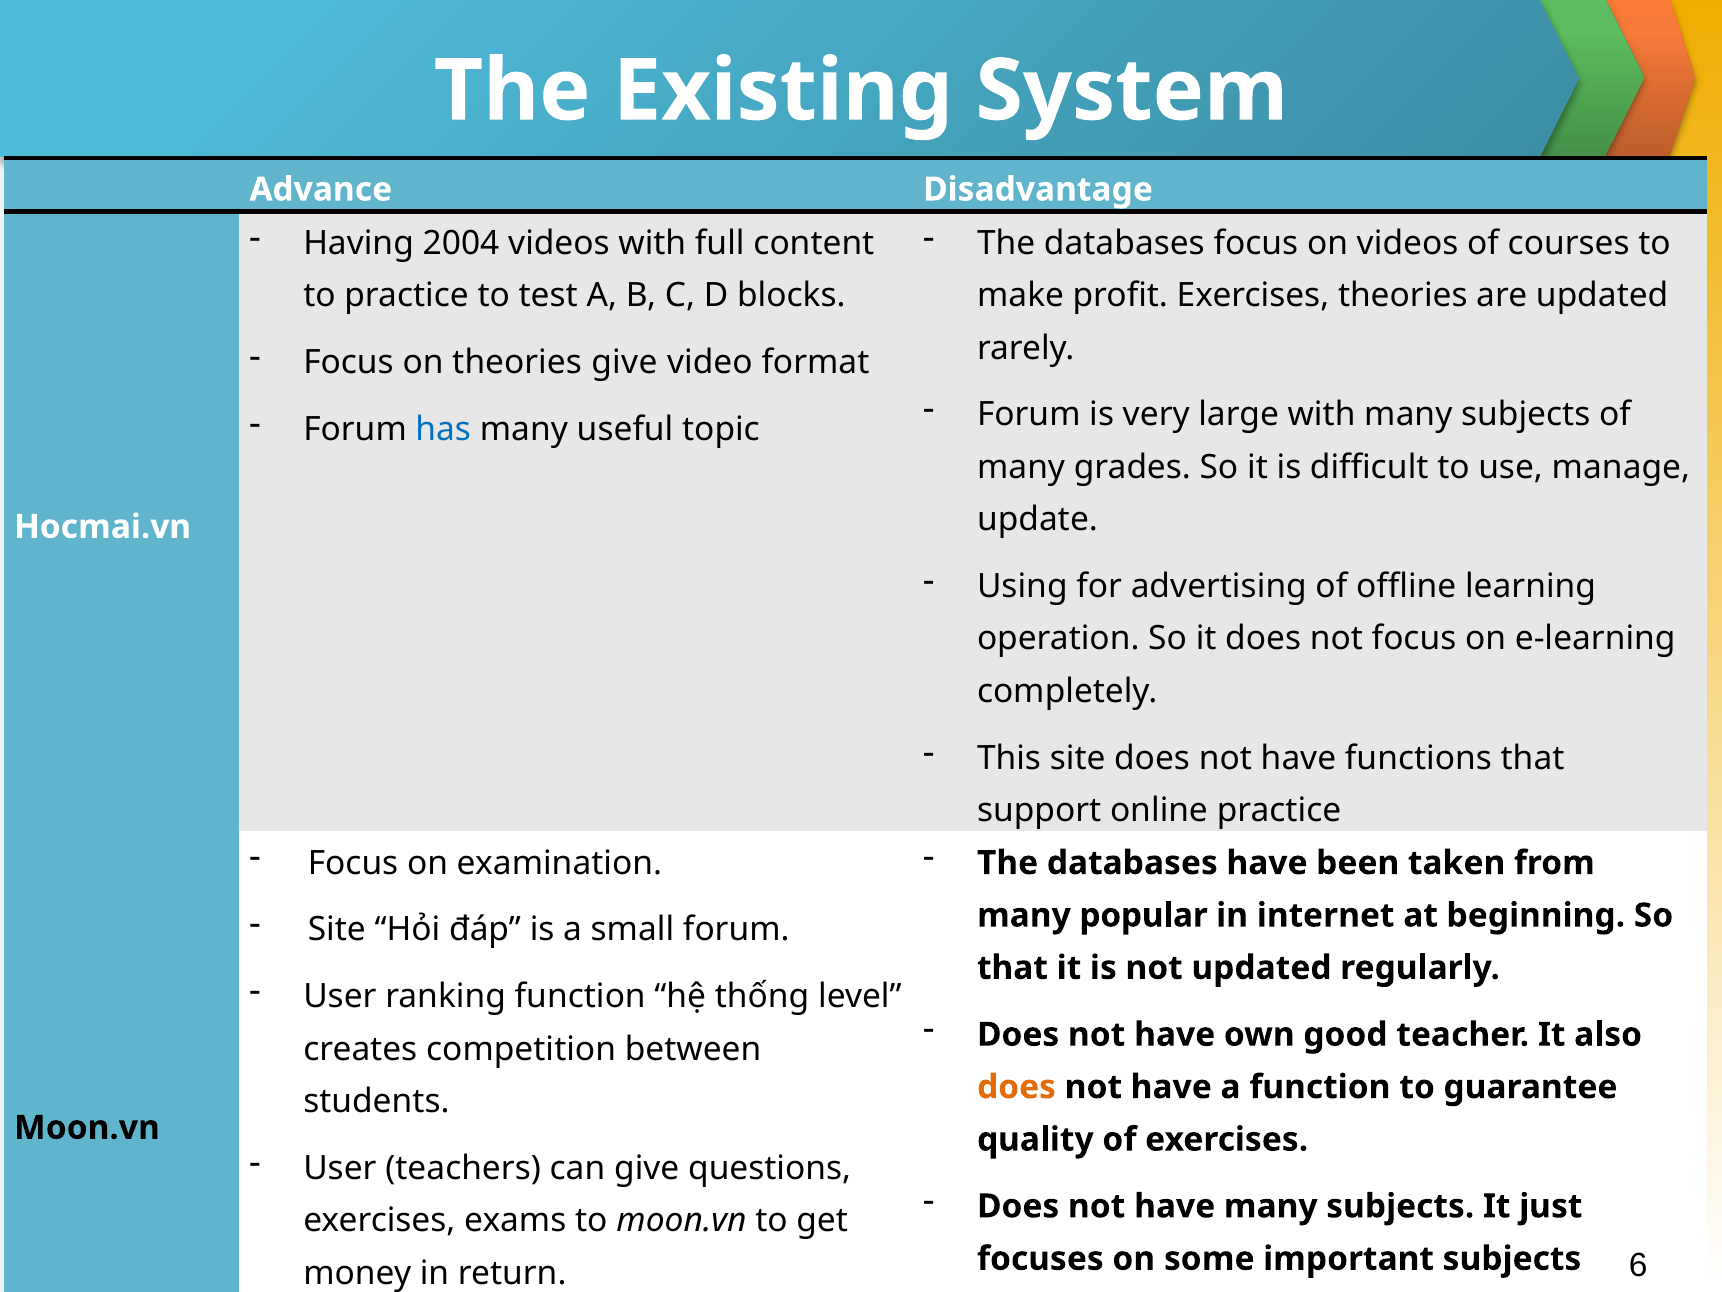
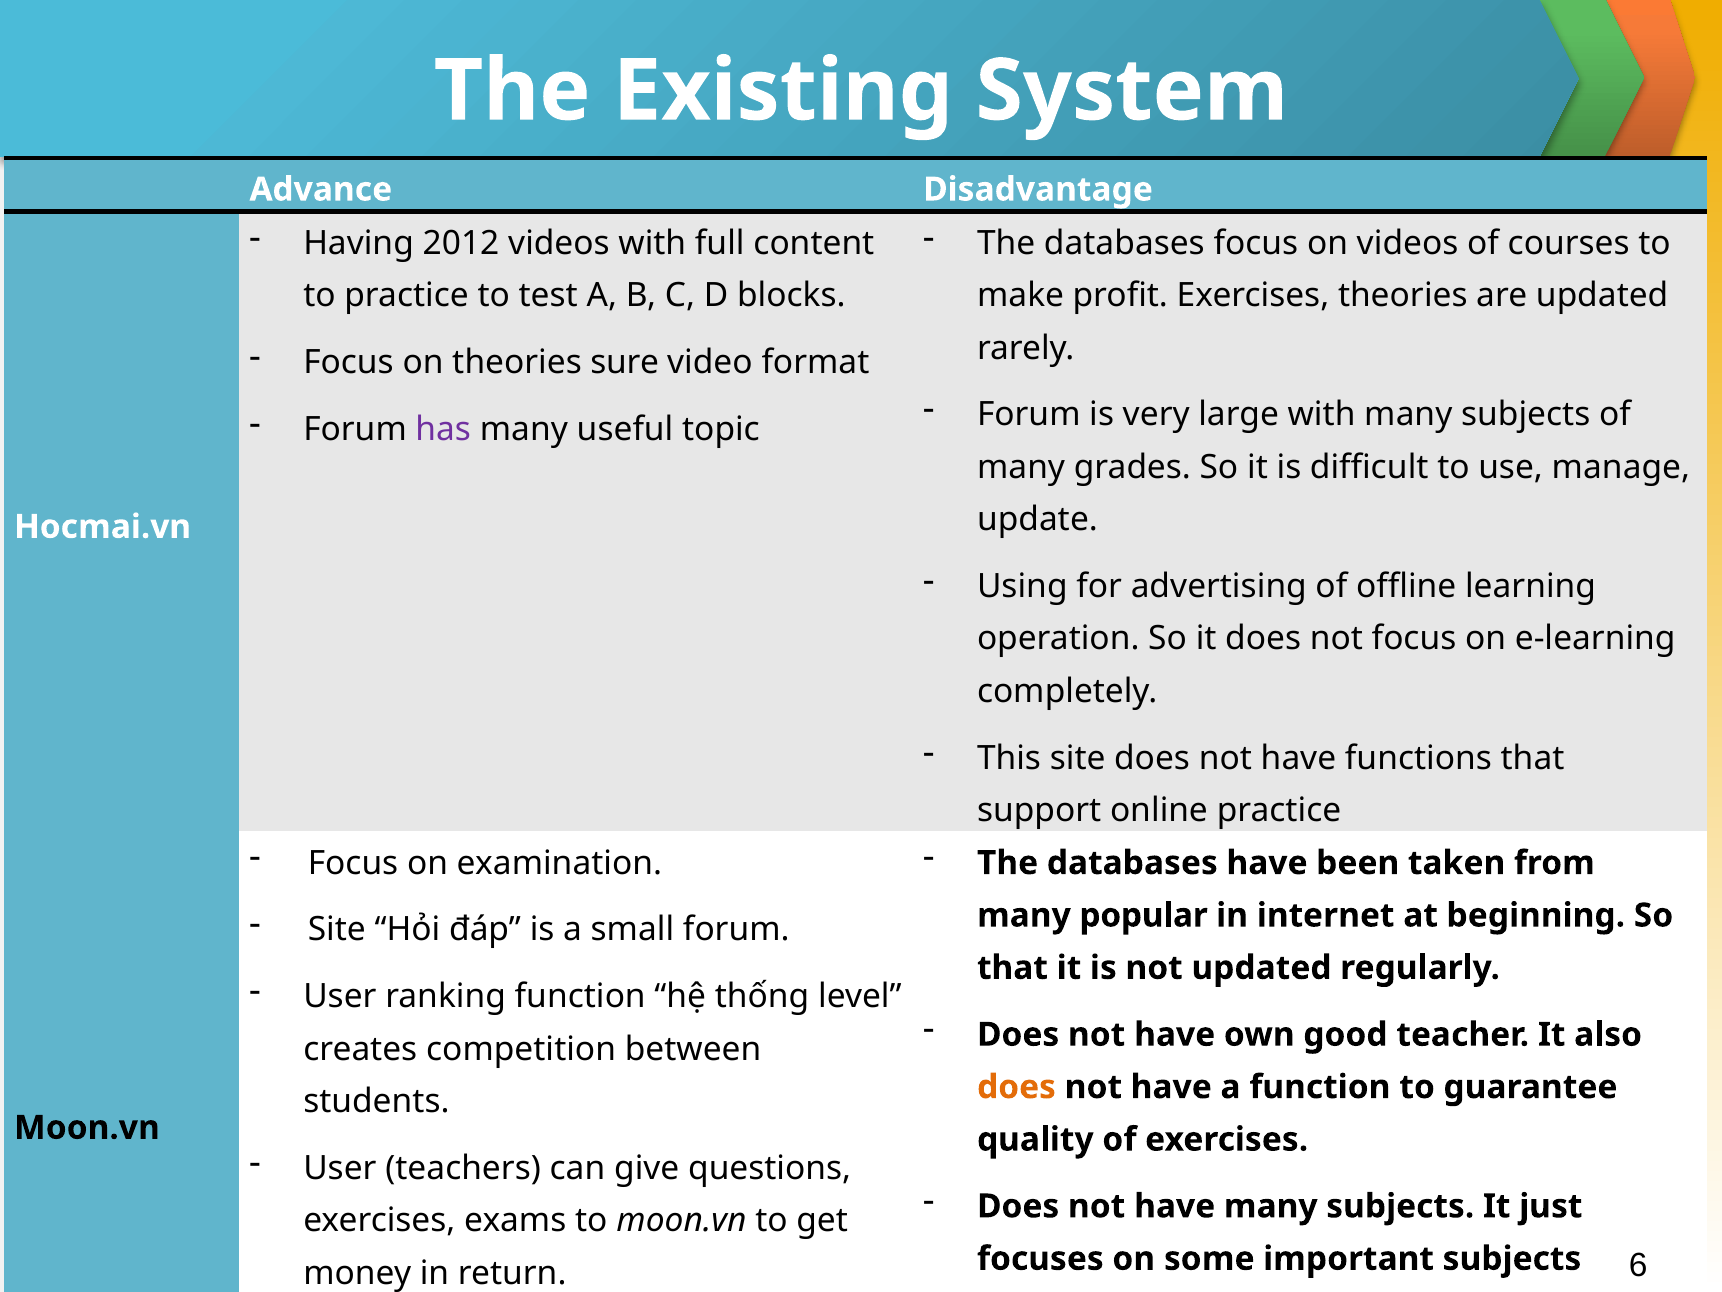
2004: 2004 -> 2012 (461, 243)
theories give: give -> sure (625, 362)
has colour: blue -> purple (443, 429)
